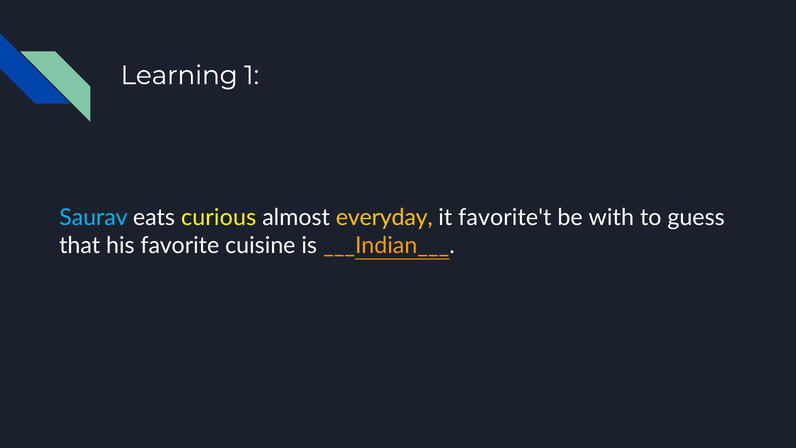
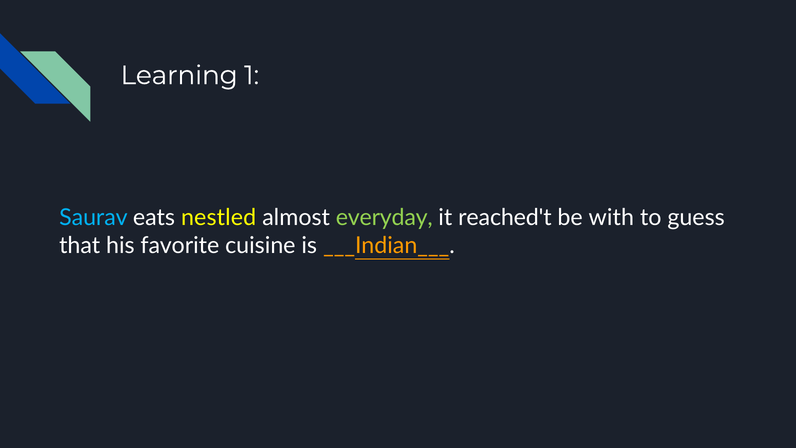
curious: curious -> nestled (219, 217)
everyday colour: yellow -> light green (384, 217)
favorite't: favorite't -> reached't (505, 217)
